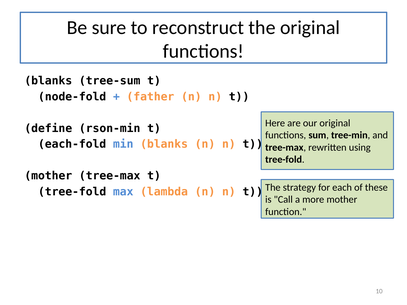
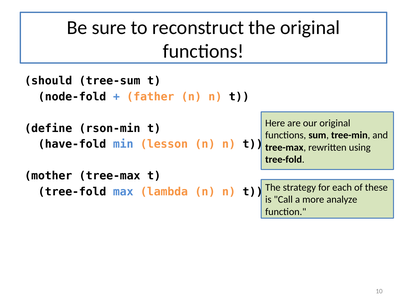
blanks: blanks -> should (48, 81)
each-fold: each-fold -> have-fold (72, 144)
min blanks: blanks -> lesson (164, 144)
more mother: mother -> analyze (342, 200)
